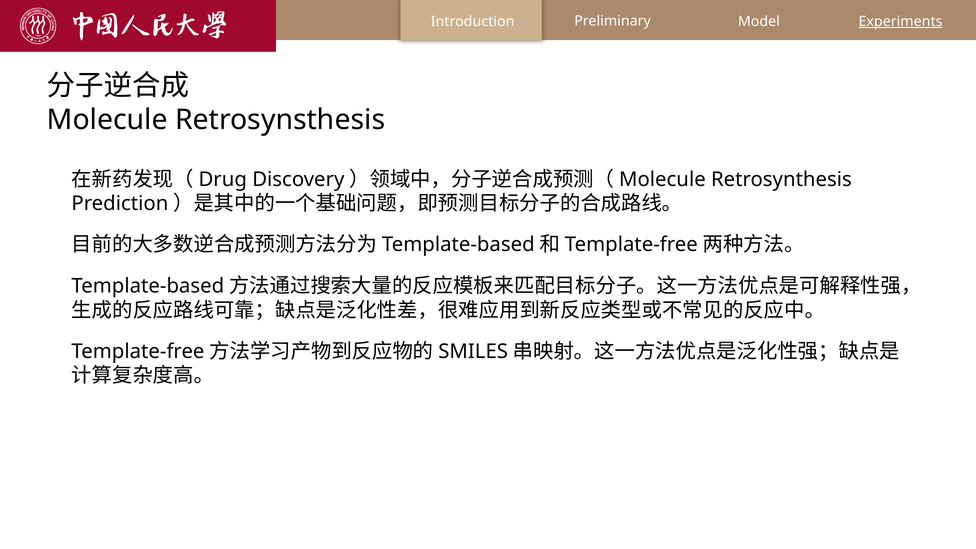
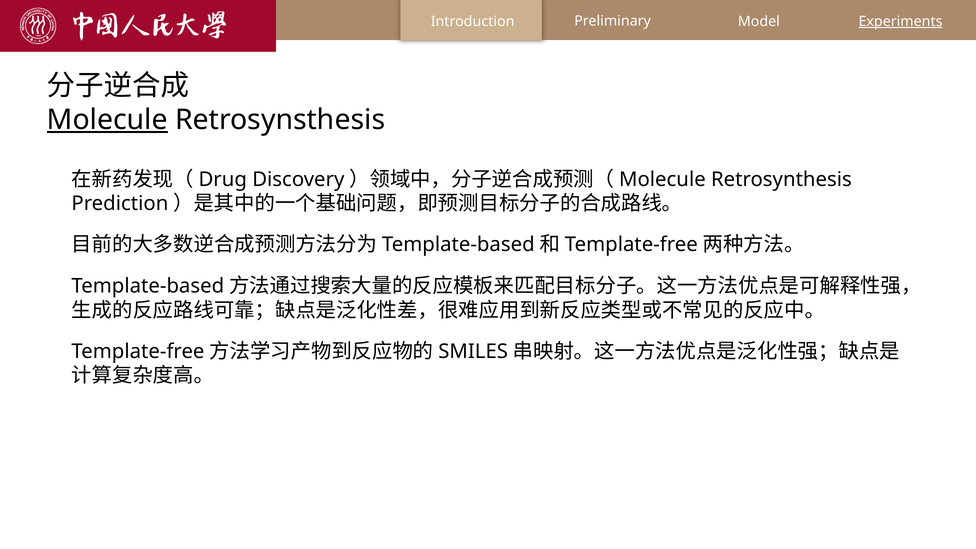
Molecule underline: none -> present (107, 120)
